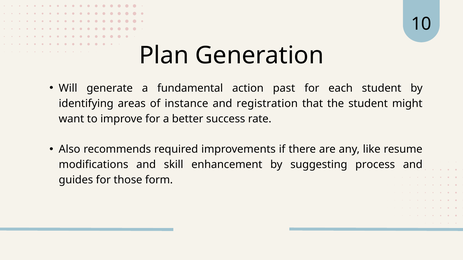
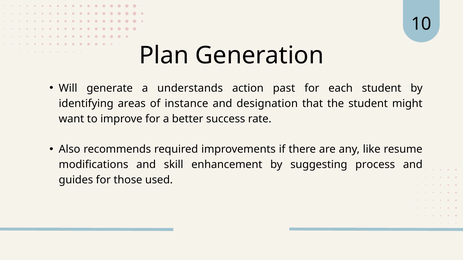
fundamental: fundamental -> understands (190, 88)
registration: registration -> designation (267, 104)
form: form -> used (159, 180)
